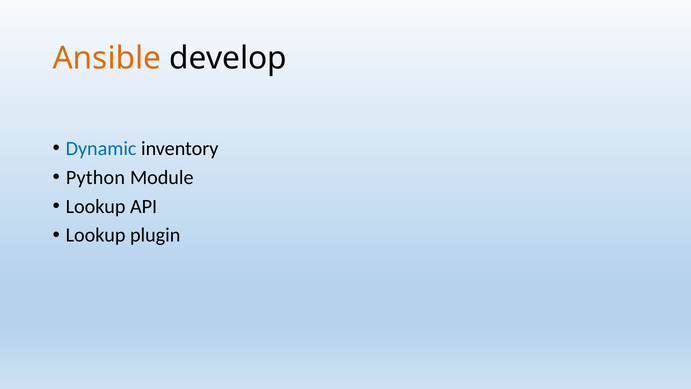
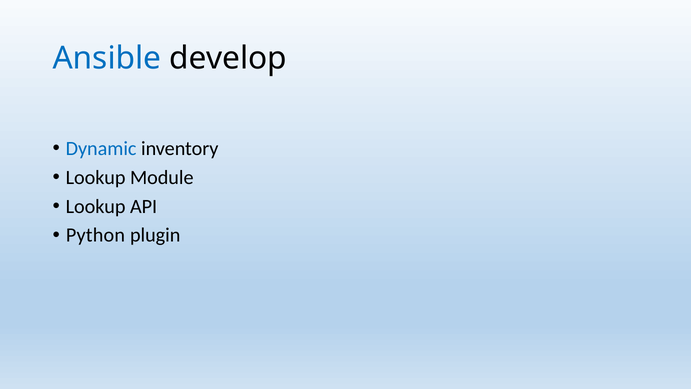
Ansible colour: orange -> blue (107, 58)
Python: Python -> Lookup (96, 177)
Lookup: Lookup -> Python (95, 235)
